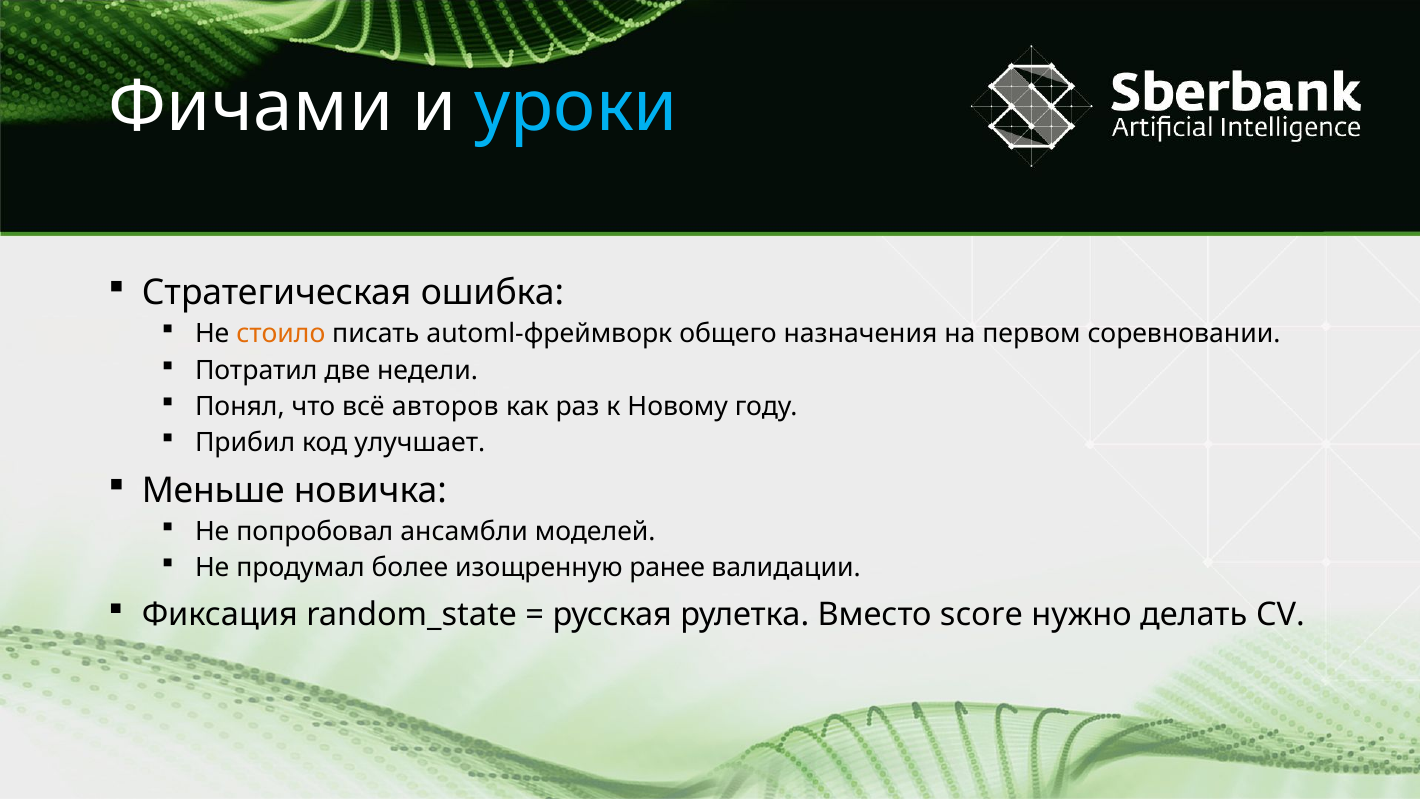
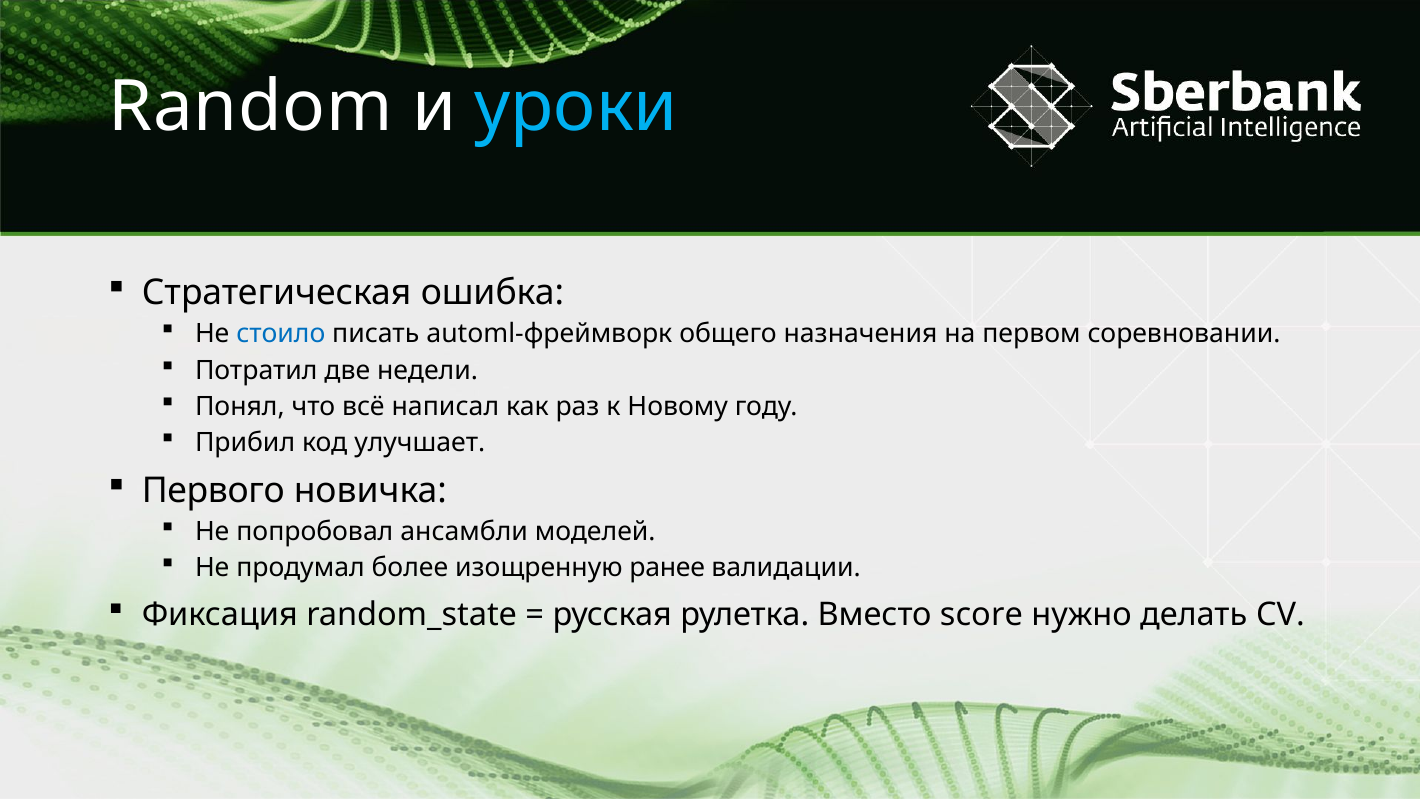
Фичами: Фичами -> Random (251, 107)
стоило colour: orange -> blue (281, 334)
авторов: авторов -> написал (445, 406)
Меньше: Меньше -> Первого (213, 491)
